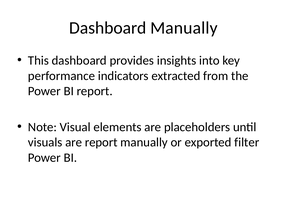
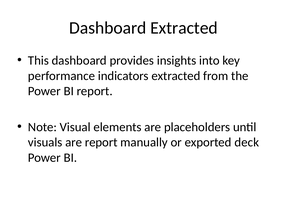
Dashboard Manually: Manually -> Extracted (184, 28)
filter: filter -> deck (247, 142)
